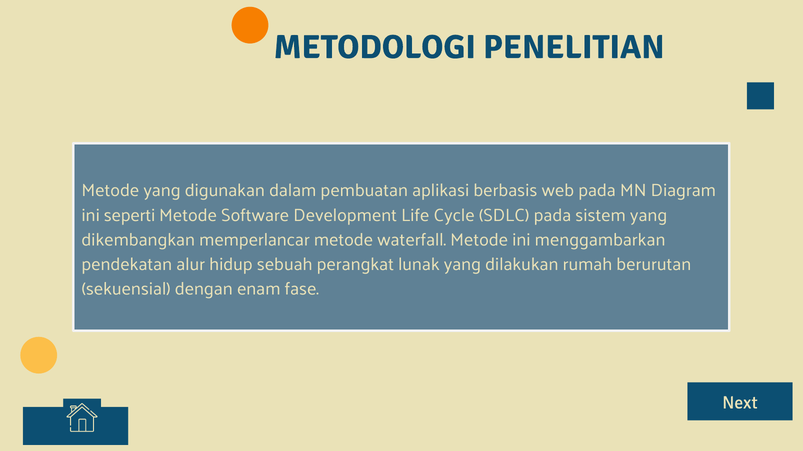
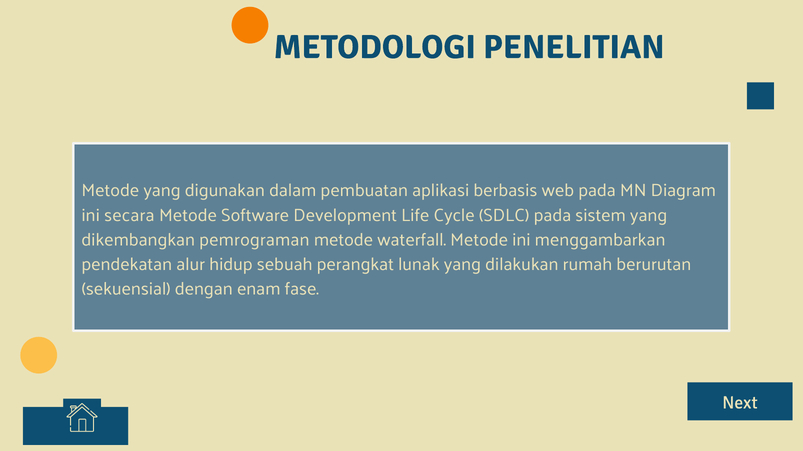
seperti: seperti -> secara (129, 215)
memperlancar: memperlancar -> pemrograman (254, 240)
